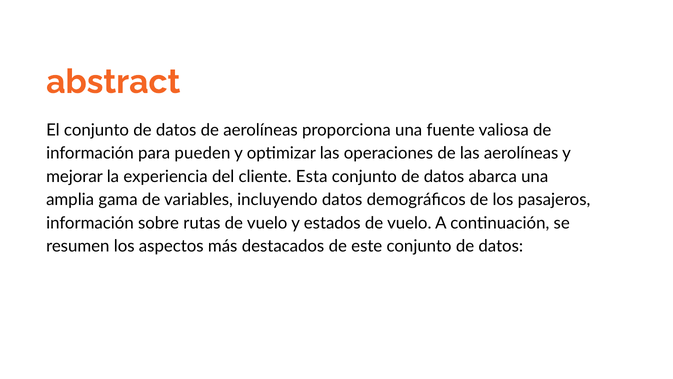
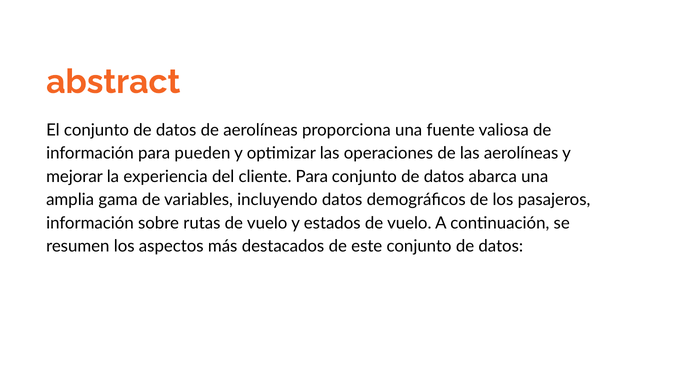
cliente Esta: Esta -> Para (312, 176)
